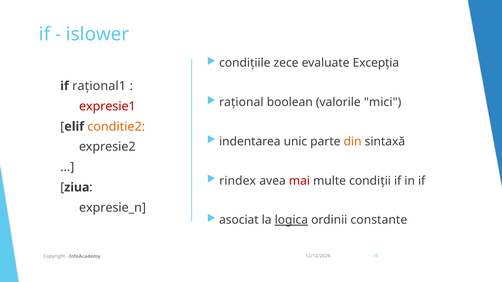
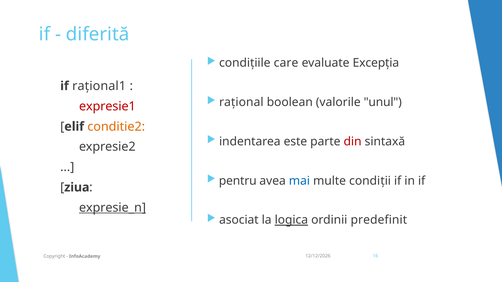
islower: islower -> diferită (98, 34)
zece: zece -> care (286, 63)
mici: mici -> unul (383, 102)
unic: unic -> este (295, 142)
din colour: orange -> red (353, 142)
rindex: rindex -> pentru (238, 181)
mai colour: red -> blue (299, 181)
expresie_n underline: none -> present (112, 208)
constante: constante -> predefinit (379, 220)
